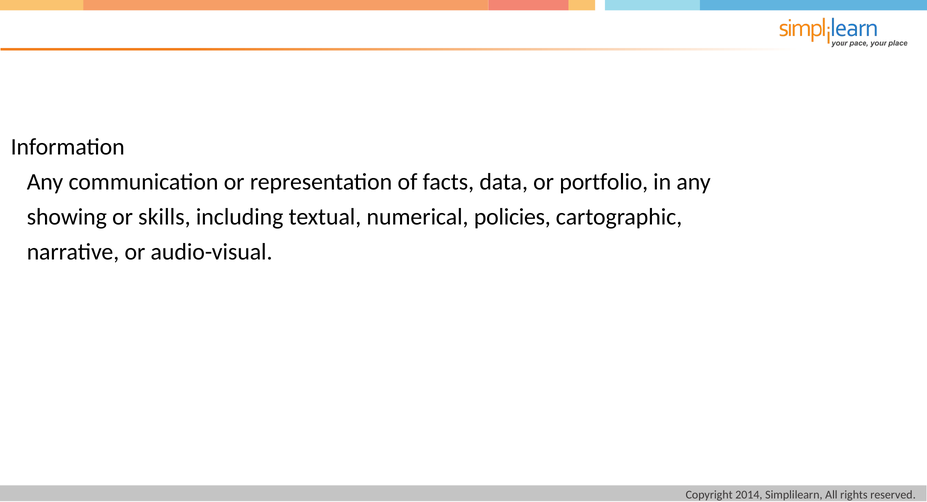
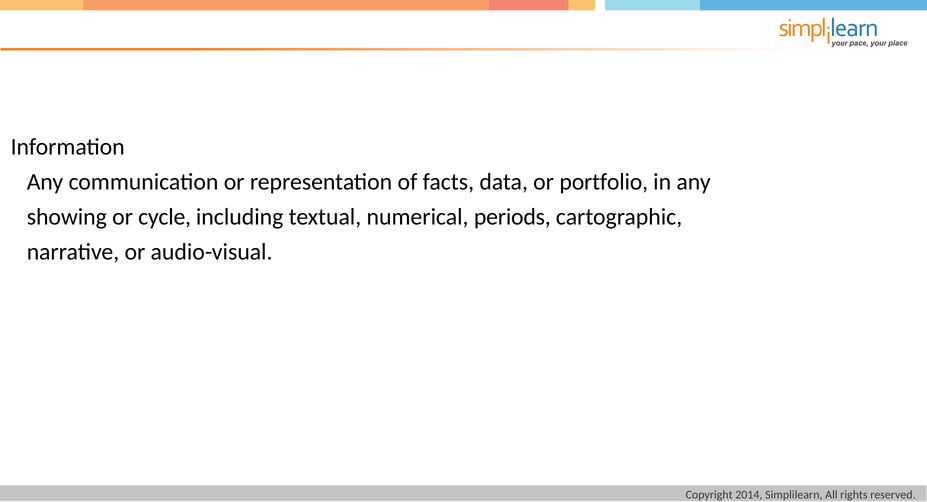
skills: skills -> cycle (165, 217)
policies: policies -> periods (512, 217)
